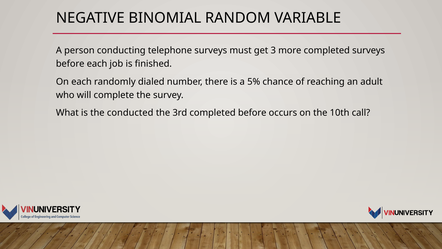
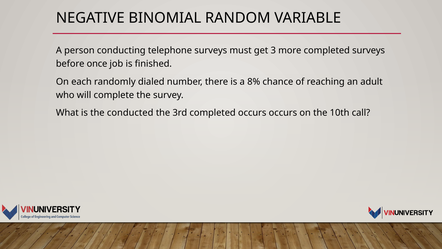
before each: each -> once (97, 64)
5%: 5% -> 8% (254, 82)
completed before: before -> occurs (252, 113)
